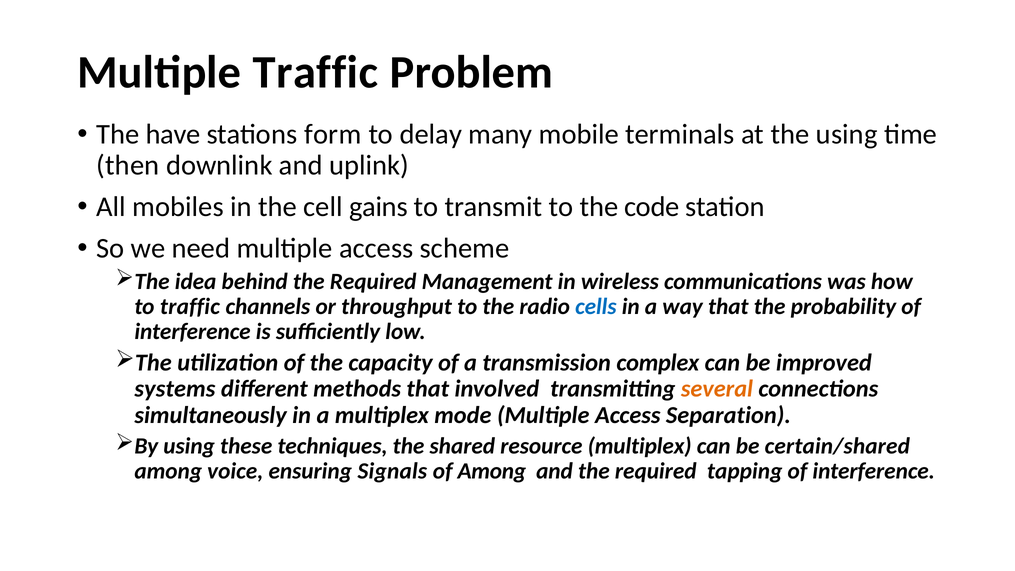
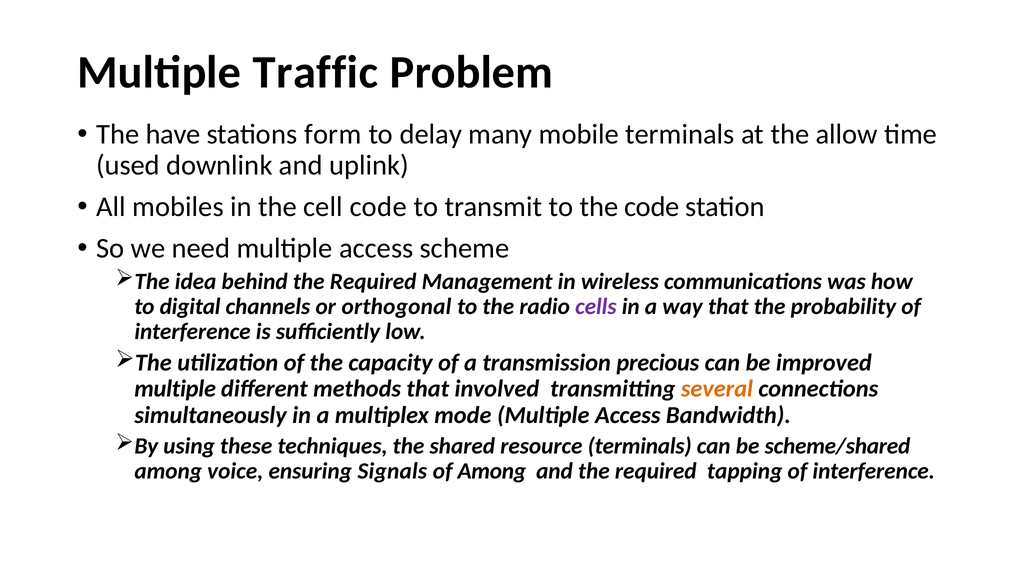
the using: using -> allow (847, 134)
then: then -> used (128, 165)
cell gains: gains -> code (378, 207)
to traffic: traffic -> digital (190, 307)
throughput: throughput -> orthogonal (396, 307)
cells colour: blue -> purple (596, 307)
complex: complex -> precious (658, 363)
systems: systems -> multiple (175, 389)
Separation: Separation -> Bandwidth (728, 415)
resource multiplex: multiplex -> terminals (640, 446)
certain/shared: certain/shared -> scheme/shared (838, 446)
